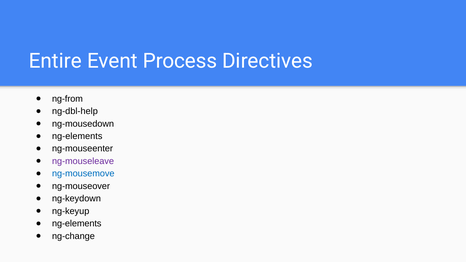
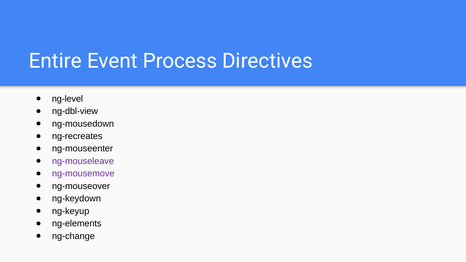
ng-from: ng-from -> ng-level (67, 99)
ng-dbl-help: ng-dbl-help -> ng-dbl-view (75, 111)
ng-elements: ng-elements -> ng-recreates (77, 136)
ng-mousemove colour: blue -> purple (83, 174)
